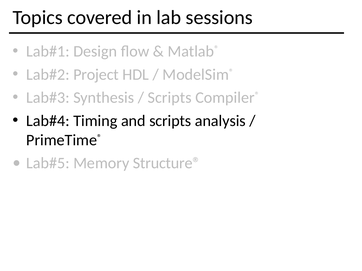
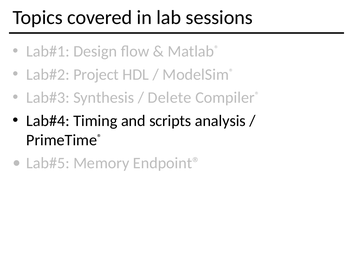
Scripts: Scripts -> Delete (170, 98)
Structure®: Structure® -> Endpoint® (167, 163)
